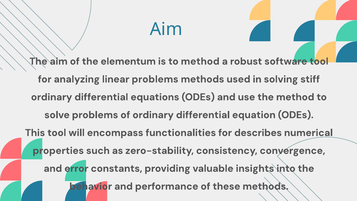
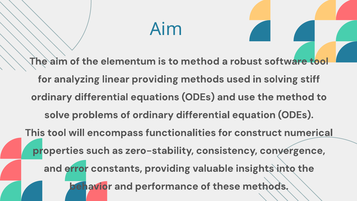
linear problems: problems -> providing (155, 79)
describes: describes -> construct (258, 133)
